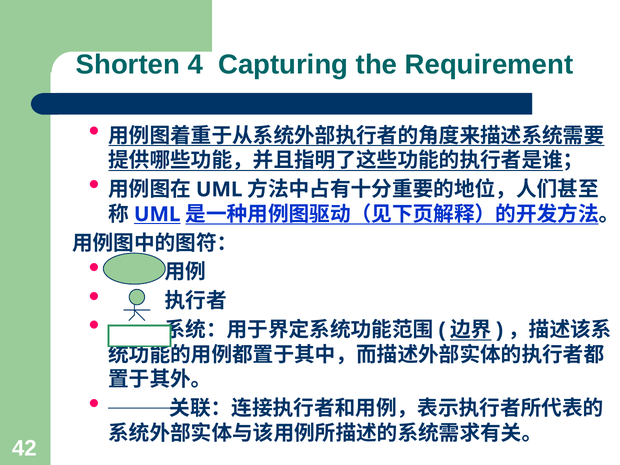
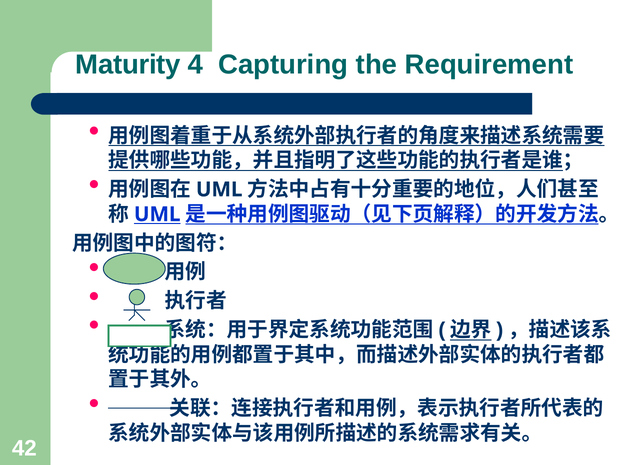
Shorten: Shorten -> Maturity (128, 64)
